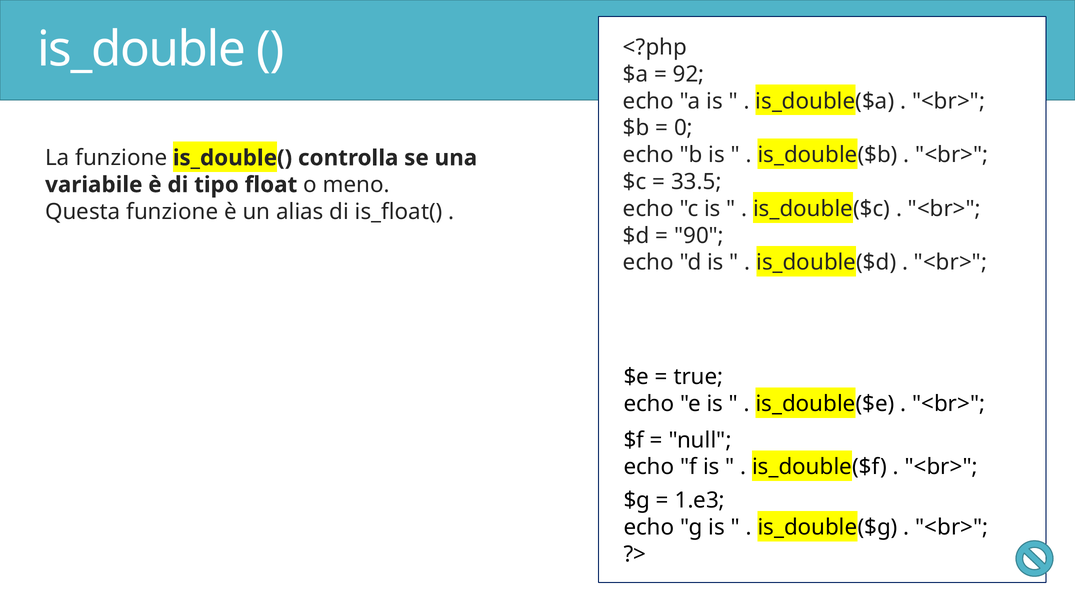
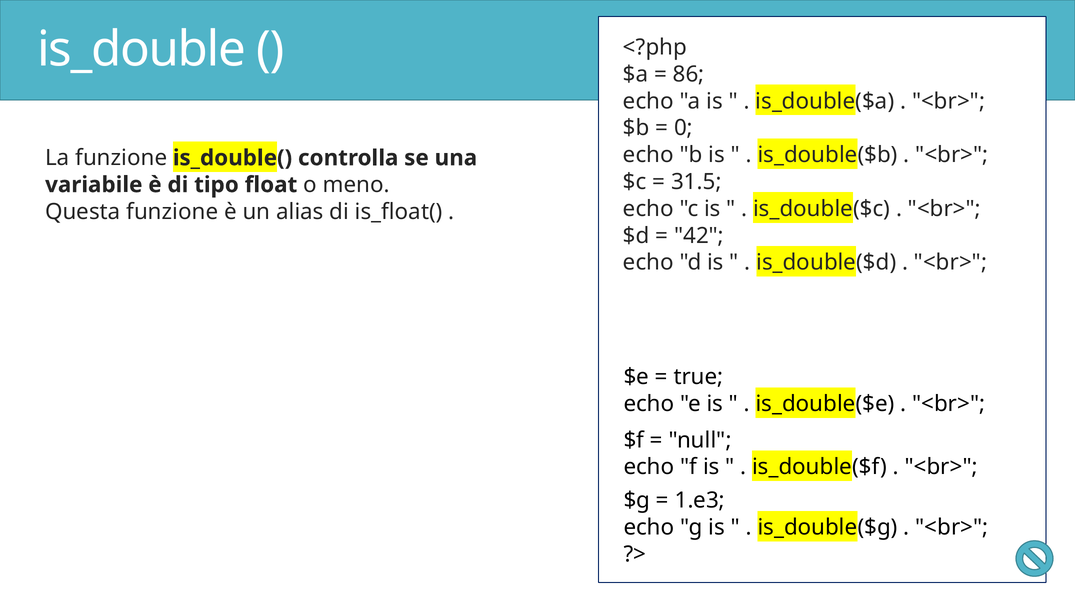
92: 92 -> 86 (689, 74)
33.5: 33.5 -> 31.5 (696, 182)
90: 90 -> 42 (699, 236)
